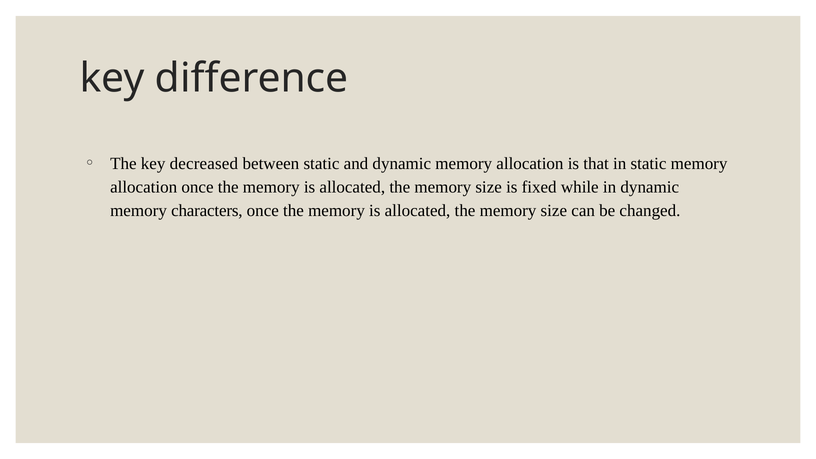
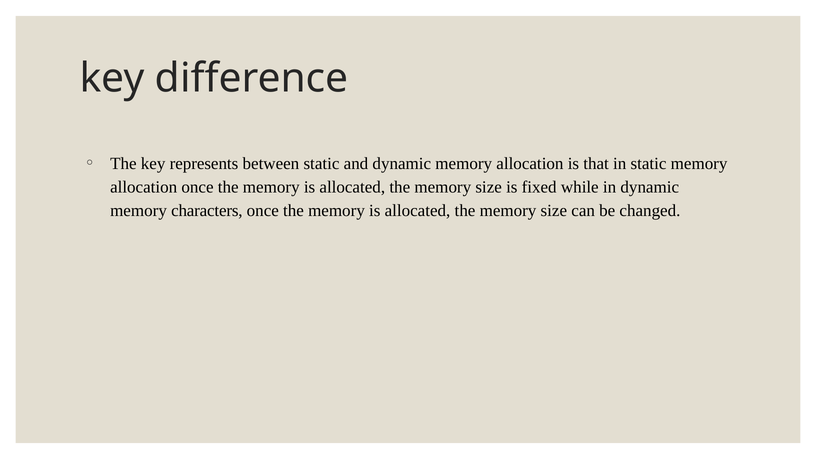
decreased: decreased -> represents (204, 163)
